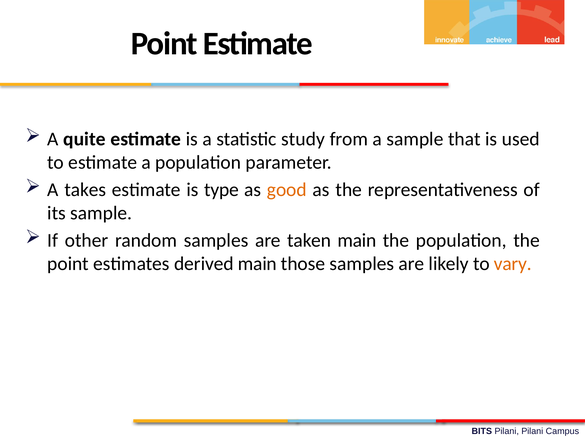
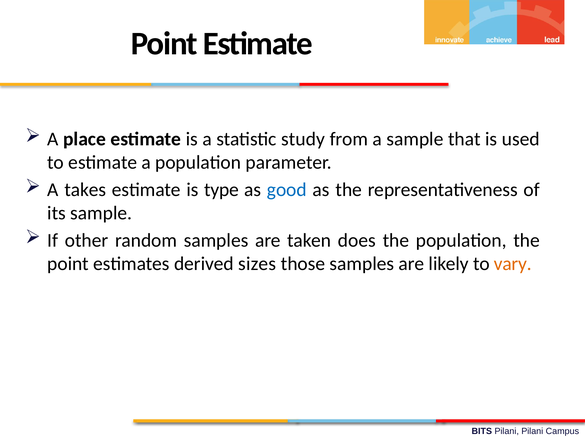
quite: quite -> place (85, 139)
good colour: orange -> blue (287, 190)
taken main: main -> does (357, 240)
derived main: main -> sizes (257, 264)
